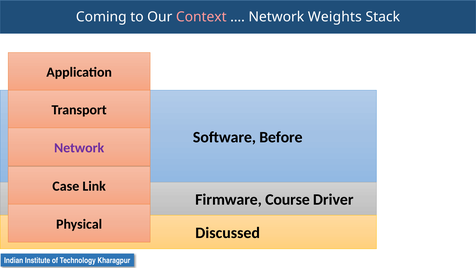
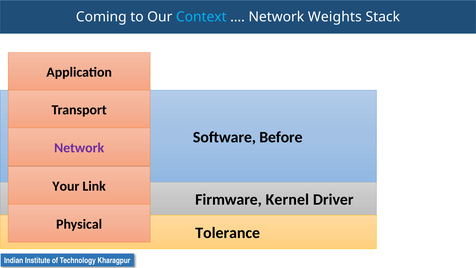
Context colour: pink -> light blue (201, 17)
Case: Case -> Your (66, 186)
Course: Course -> Kernel (287, 199)
Discussed: Discussed -> Tolerance (228, 233)
